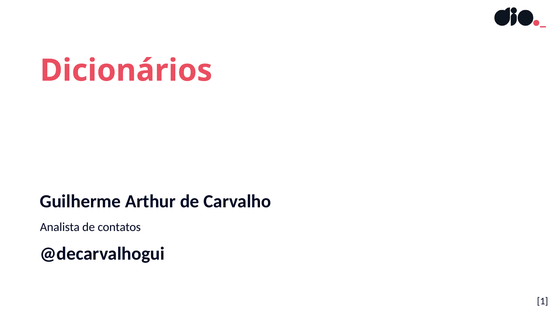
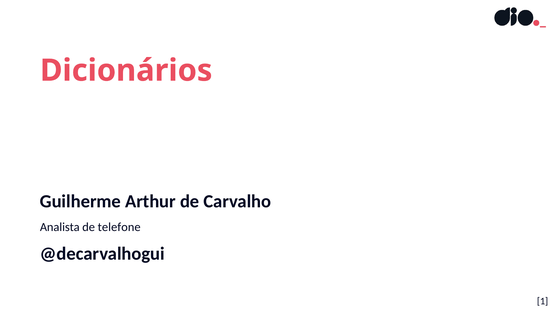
contatos: contatos -> telefone (119, 227)
